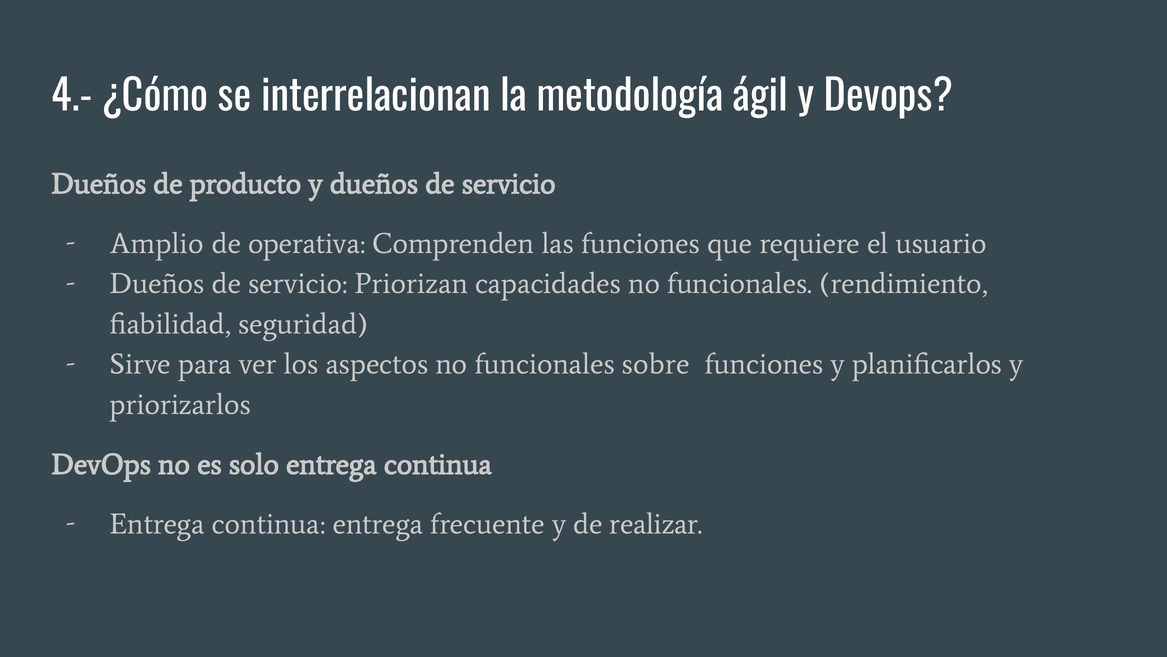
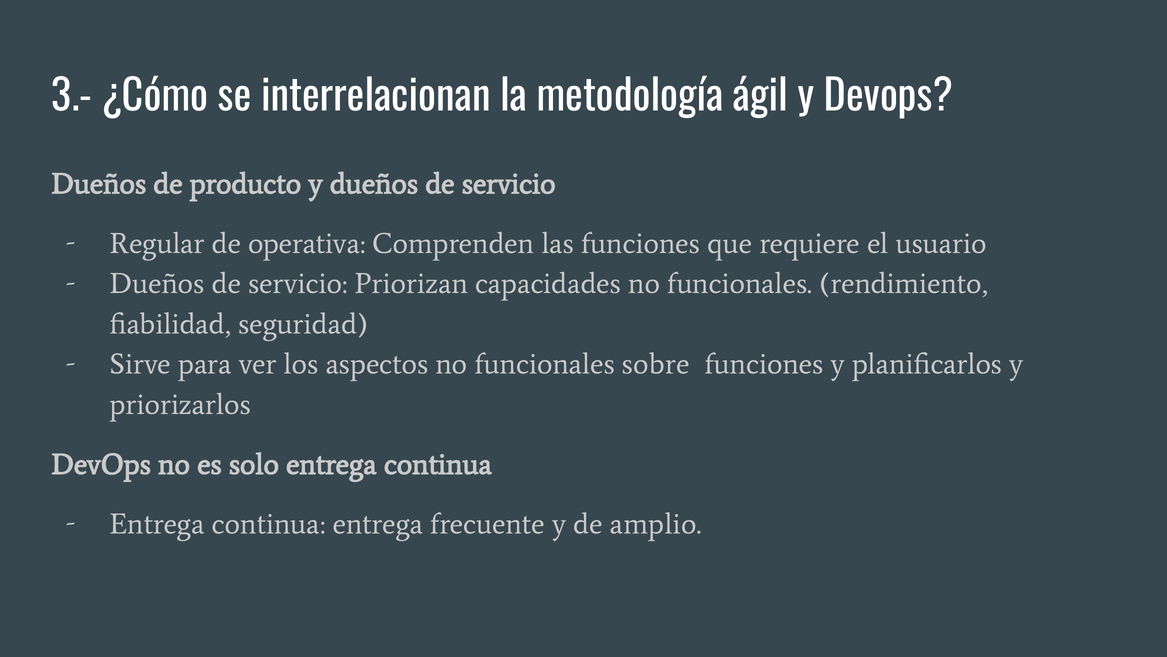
4.-: 4.- -> 3.- (72, 97)
Amplio: Amplio -> Regular (157, 243)
realizar: realizar -> amplio (656, 524)
